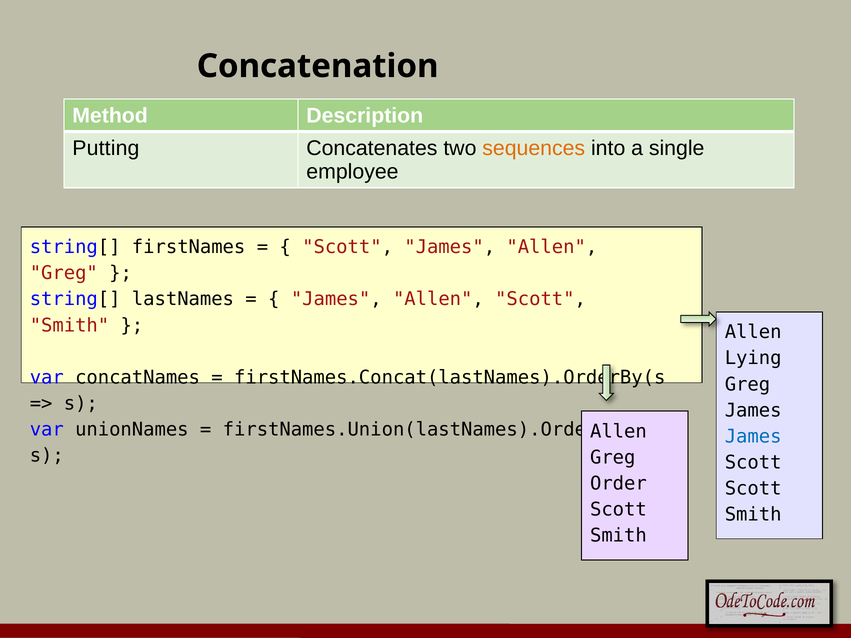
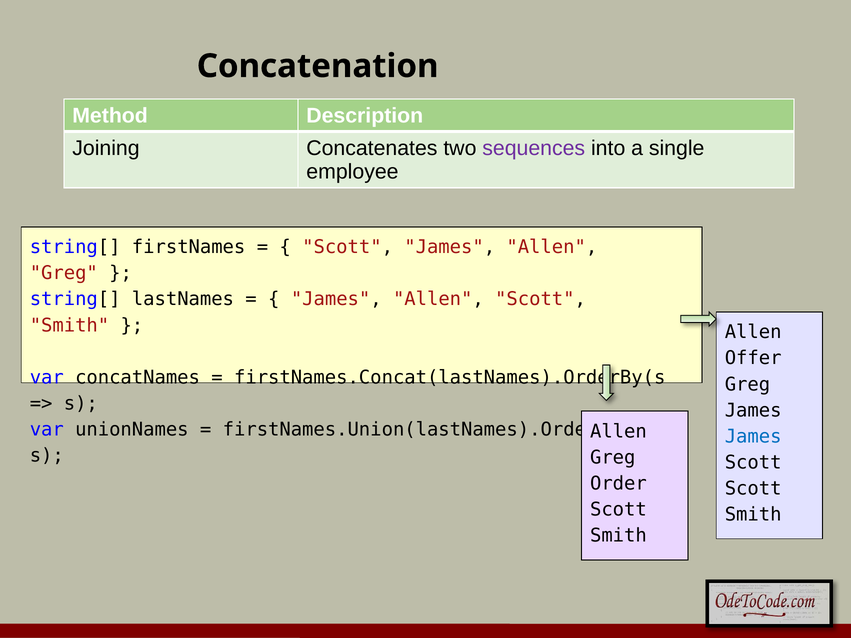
Putting: Putting -> Joining (106, 148)
sequences colour: orange -> purple (534, 148)
Lying: Lying -> Offer (753, 358)
